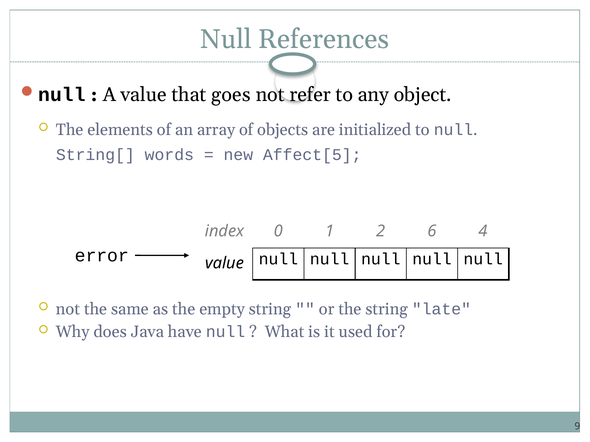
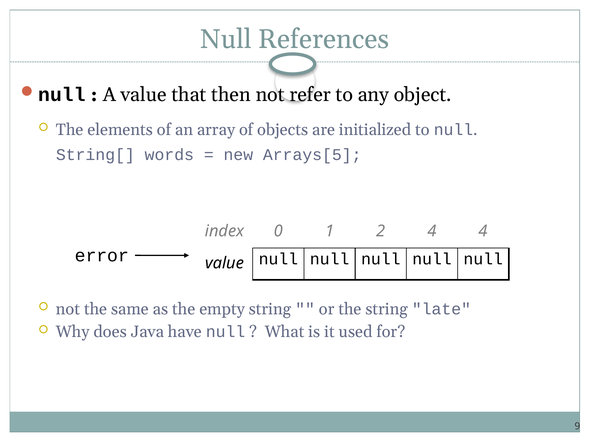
goes: goes -> then (231, 95)
Affect[5: Affect[5 -> Arrays[5 (312, 155)
2 6: 6 -> 4 (432, 231)
